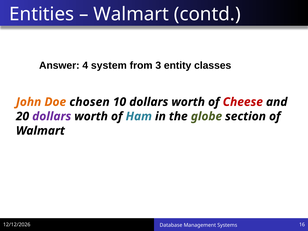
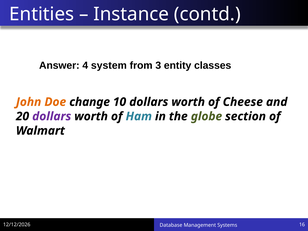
Walmart: Walmart -> Instance (131, 14)
chosen: chosen -> change (90, 102)
Cheese colour: red -> black (243, 102)
